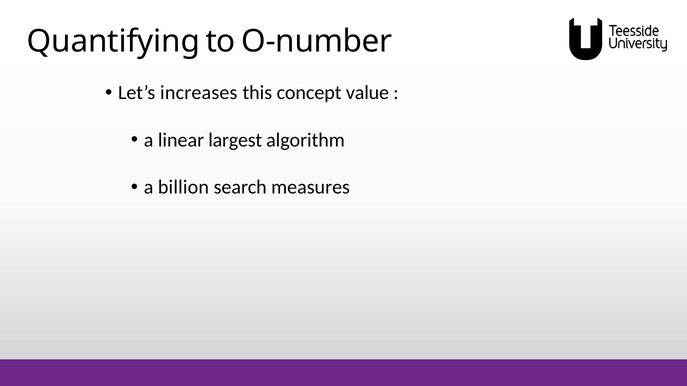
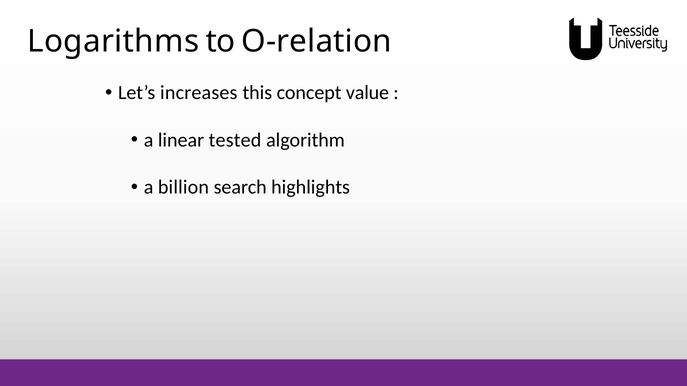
Quantifying: Quantifying -> Logarithms (113, 42)
O-number: O-number -> O-relation (317, 42)
largest: largest -> tested (235, 140)
measures: measures -> highlights (311, 188)
